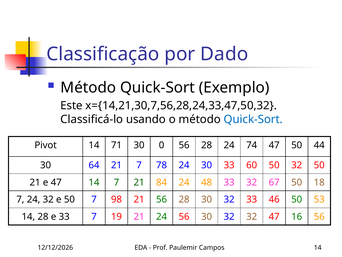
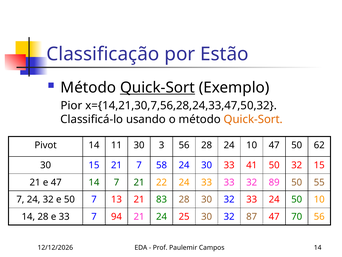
Dado: Dado -> Estão (224, 54)
Quick-Sort underline: none -> present (157, 87)
Este: Este -> Pior (71, 105)
Quick-Sort colour: blue -> orange (253, 119)
71: 71 -> 11 (116, 145)
0: 0 -> 3 (162, 145)
24 74: 74 -> 10 (252, 145)
44: 44 -> 62 (319, 145)
30 64: 64 -> 15 (94, 165)
78: 78 -> 58 (162, 165)
60: 60 -> 41 (252, 165)
32 50: 50 -> 15 (319, 165)
84: 84 -> 22 (162, 182)
24 48: 48 -> 33 (207, 182)
67: 67 -> 89 (274, 182)
18: 18 -> 55 (319, 182)
98: 98 -> 13 (116, 199)
21 56: 56 -> 83 (162, 199)
33 46: 46 -> 24 (274, 199)
50 53: 53 -> 10 (319, 199)
19: 19 -> 94 (116, 216)
24 56: 56 -> 25 (184, 216)
32 32: 32 -> 87 (252, 216)
16: 16 -> 70 (297, 216)
